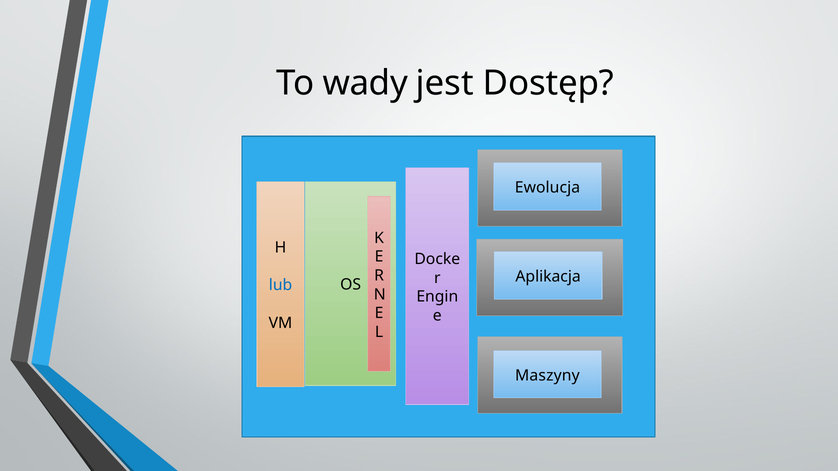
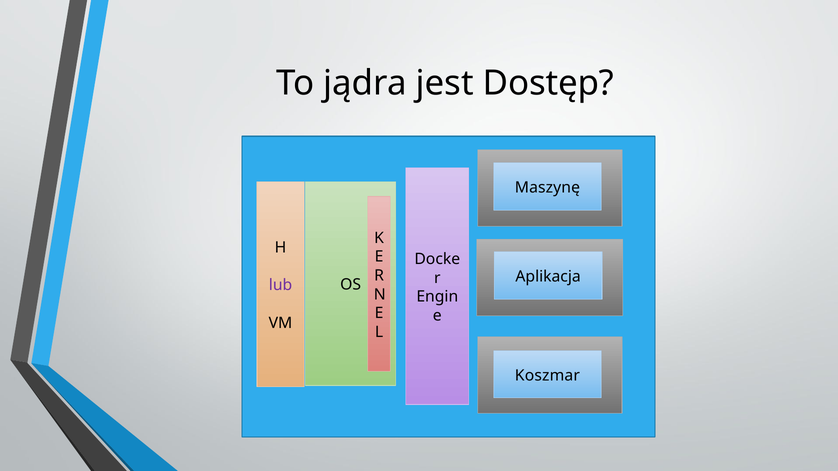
wady: wady -> jądra (365, 83)
Ewolucja: Ewolucja -> Maszynę (547, 188)
lub colour: blue -> purple (281, 285)
Maszyny: Maszyny -> Koszmar (547, 376)
